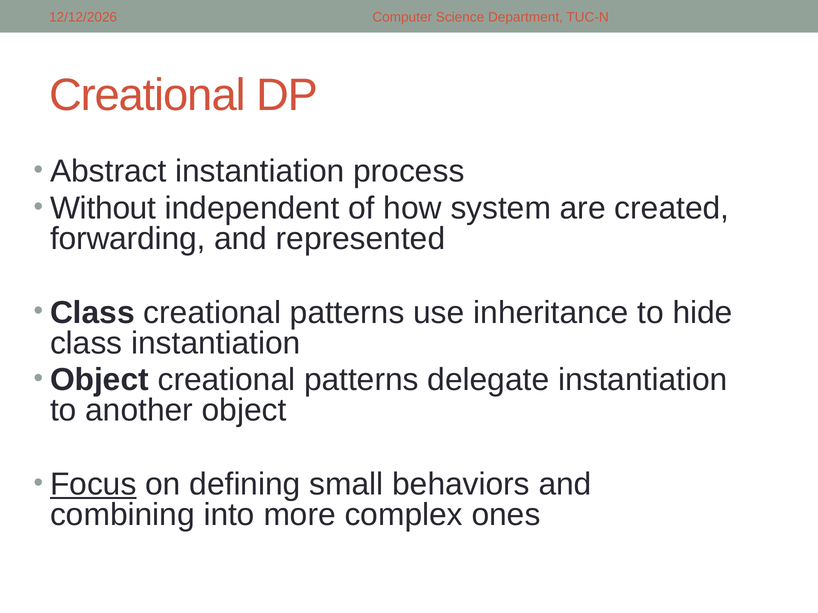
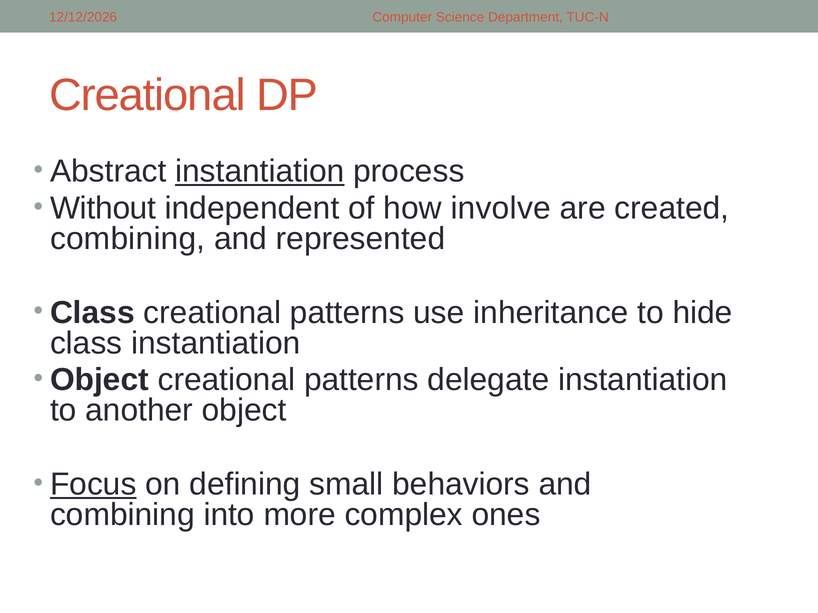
instantiation underline: none -> present (260, 171)
system: system -> involve (501, 208)
forwarding: forwarding -> combining (128, 239)
